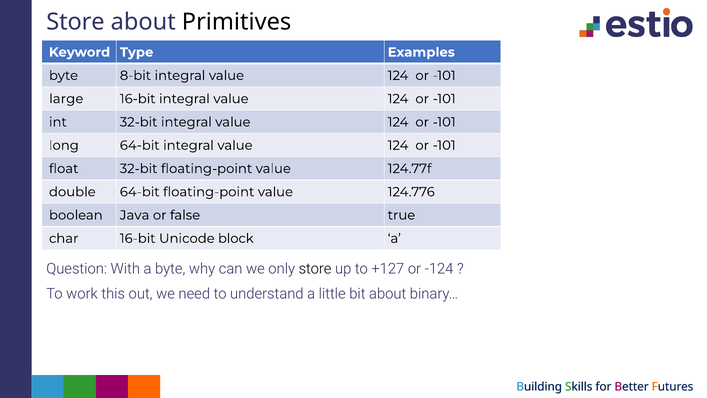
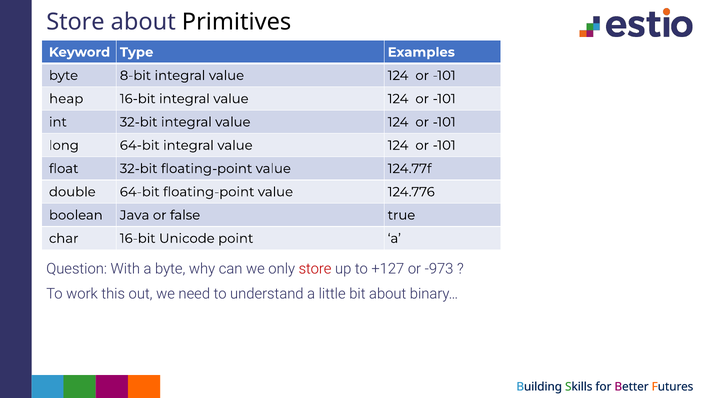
large: large -> heap (66, 99)
block: block -> point (236, 238)
store colour: black -> red (315, 269)
-124: -124 -> -973 (439, 269)
